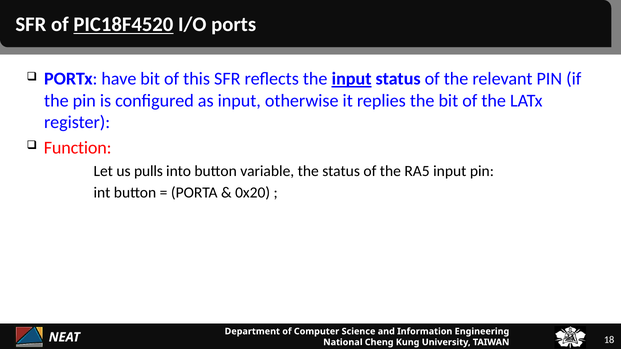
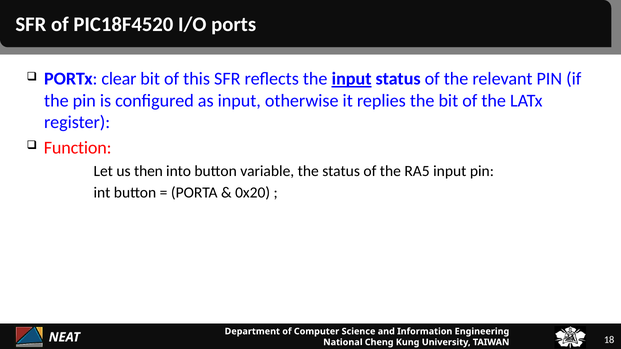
PIC18F4520 underline: present -> none (123, 25)
have: have -> clear (119, 79)
pulls: pulls -> then (148, 171)
